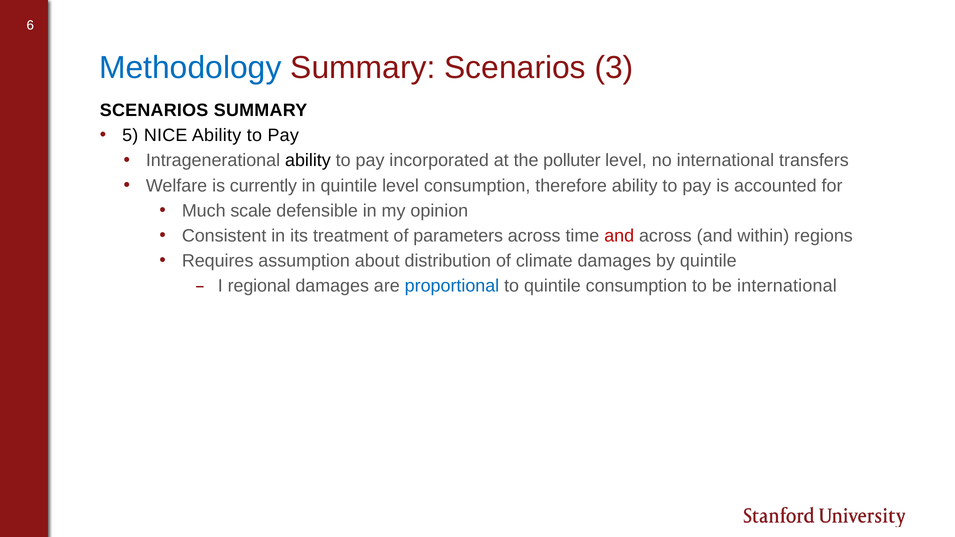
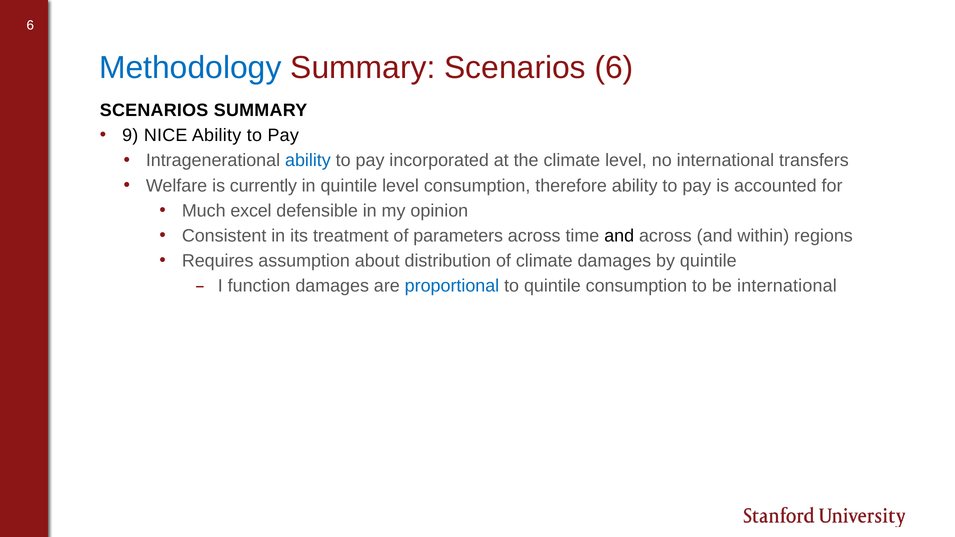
3: 3 -> 6 (614, 68)
5: 5 -> 9 (130, 136)
ability colour: black -> blue (308, 161)
the polluter: polluter -> climate (572, 161)
scale: scale -> excel (251, 211)
and colour: red -> black (619, 236)
regional: regional -> function (259, 286)
